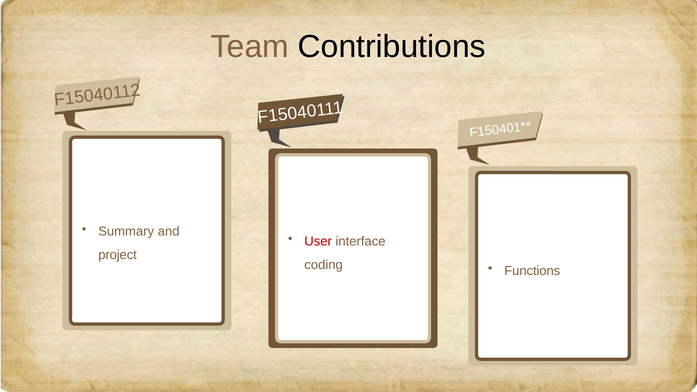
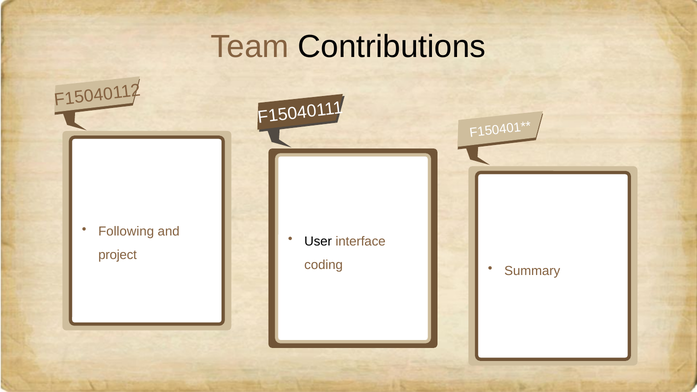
Summary: Summary -> Following (126, 232)
User colour: red -> black (318, 241)
Functions: Functions -> Summary (532, 271)
